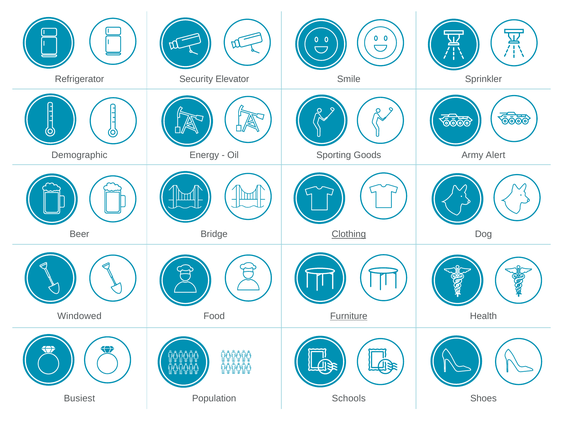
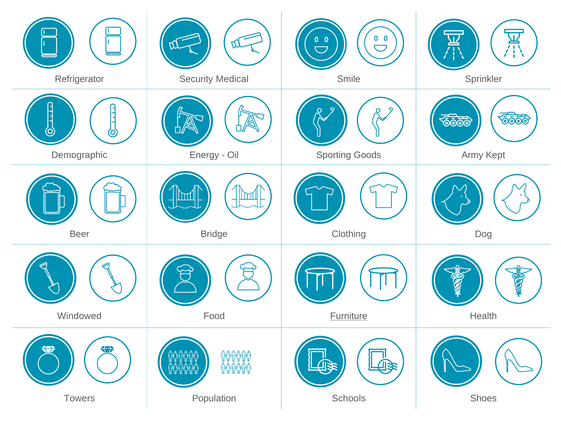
Elevator: Elevator -> Medical (232, 79)
Alert: Alert -> Kept (496, 155)
Clothing underline: present -> none (349, 234)
Busiest: Busiest -> Towers (79, 398)
